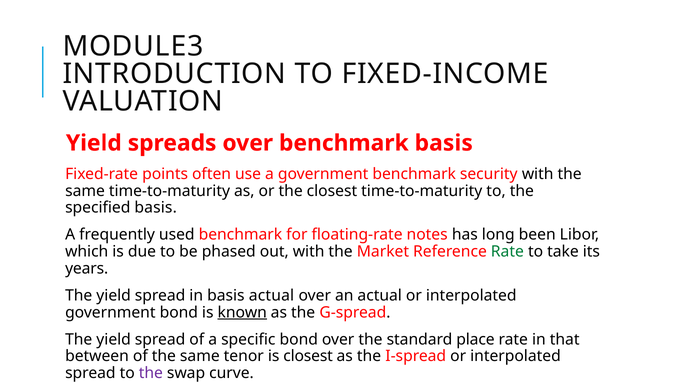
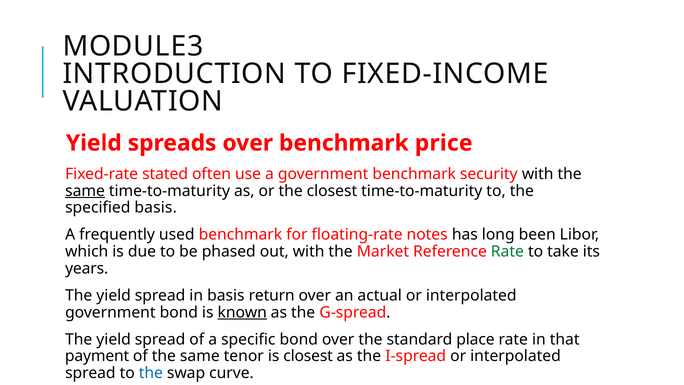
benchmark basis: basis -> price (444, 143)
points: points -> stated (165, 174)
same underline: none -> present (85, 191)
basis actual: actual -> return (272, 295)
between: between -> payment (97, 356)
the colour: purple -> blue (151, 373)
